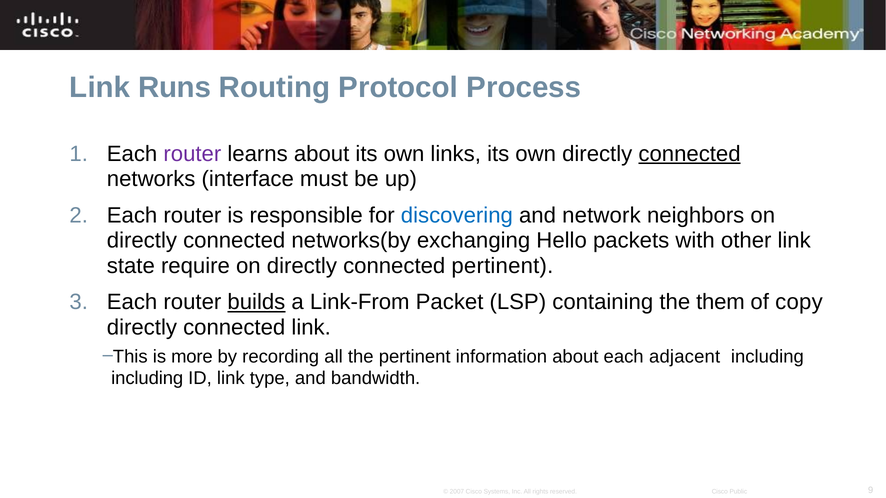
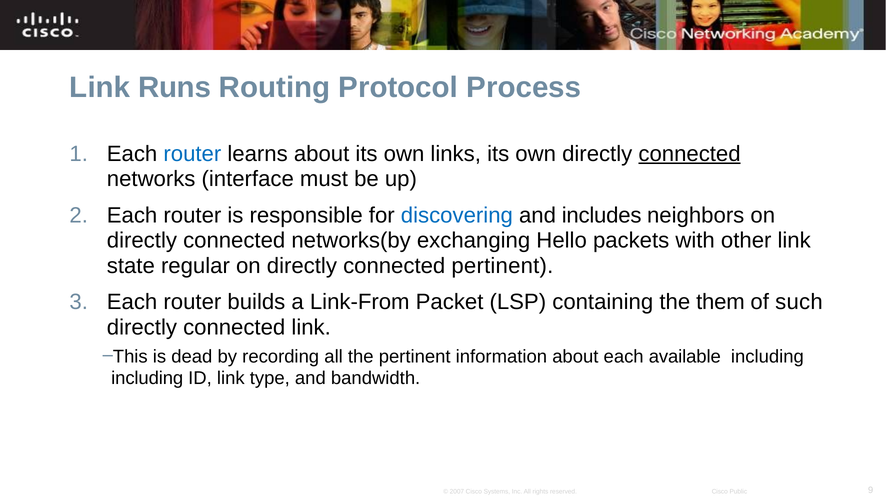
router colour: purple -> blue (192, 154)
network: network -> includes (602, 216)
require: require -> regular (195, 266)
builds underline: present -> none (256, 302)
copy: copy -> such (799, 302)
more: more -> dead (192, 357)
adjacent: adjacent -> available (685, 357)
